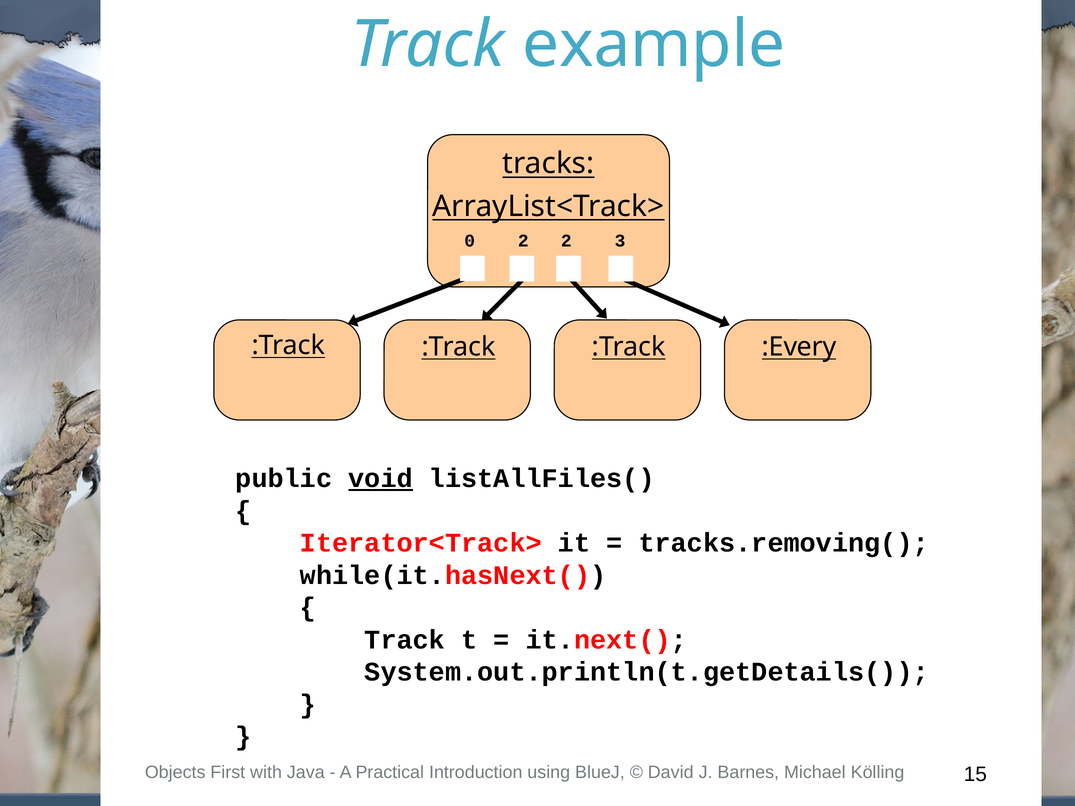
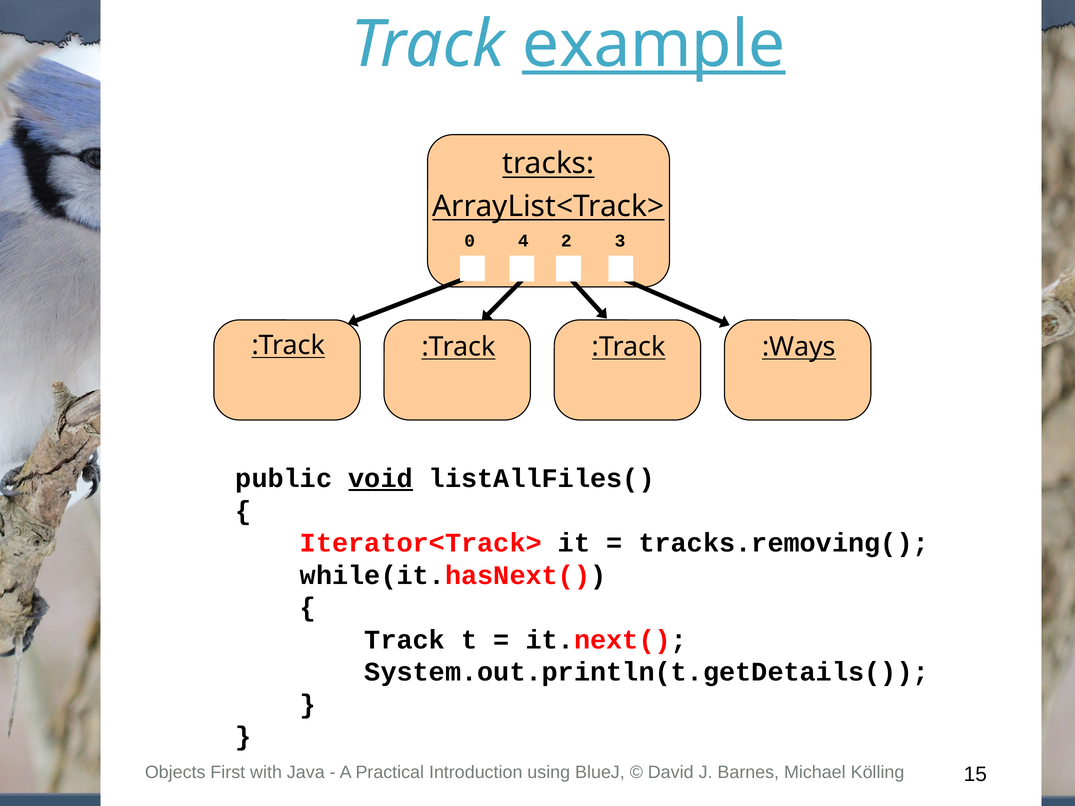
example underline: none -> present (654, 44)
0 2: 2 -> 4 (523, 241)
:Every: :Every -> :Ways (799, 347)
